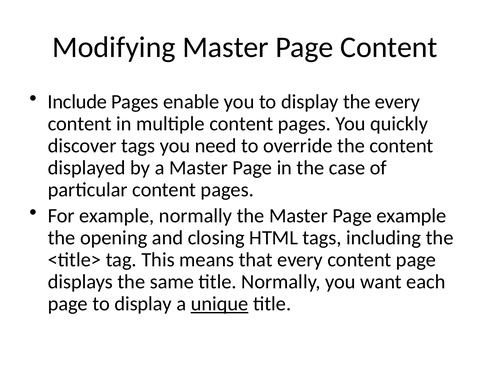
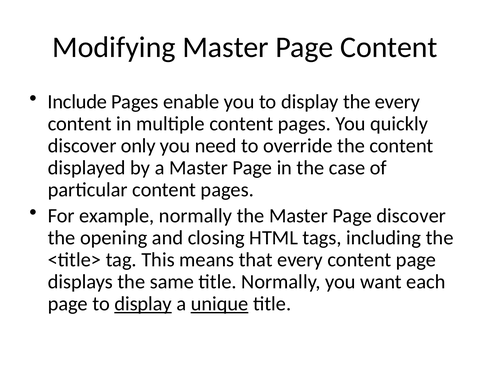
discover tags: tags -> only (138, 146)
Page example: example -> discover (411, 216)
display underline: none -> present (143, 304)
